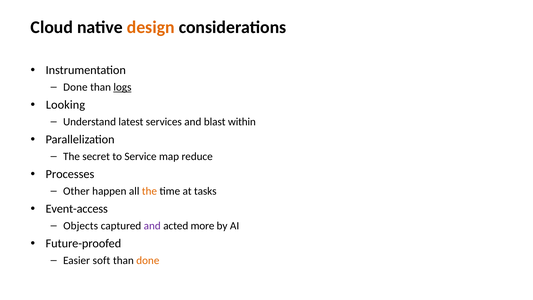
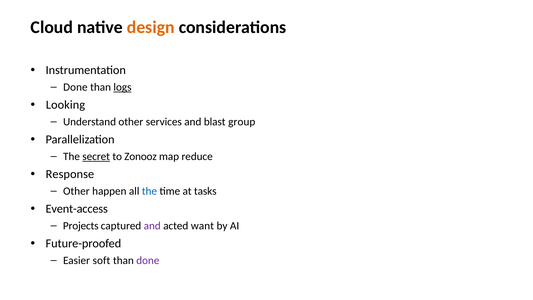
Understand latest: latest -> other (131, 122)
within: within -> group (242, 122)
secret underline: none -> present (96, 156)
Service: Service -> Zonooz (141, 156)
Processes: Processes -> Response (70, 174)
the colour: orange -> blue (149, 191)
Objects: Objects -> Projects (81, 226)
more: more -> want (202, 226)
done colour: orange -> purple (148, 260)
